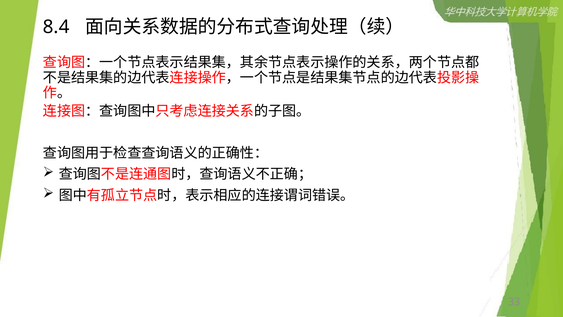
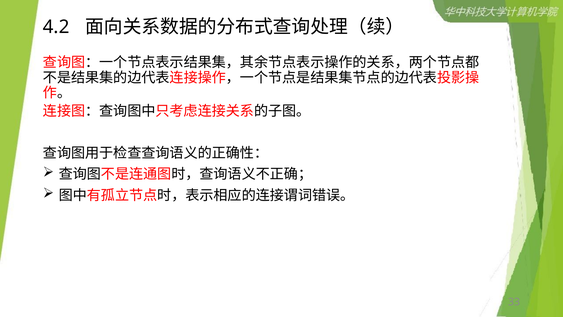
8.4: 8.4 -> 4.2 (56, 27)
